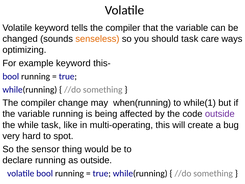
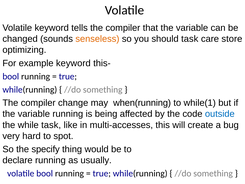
ways: ways -> store (232, 39)
outside colour: purple -> blue (220, 114)
multi-operating: multi-operating -> multi-accesses (121, 125)
sensor: sensor -> specify (46, 149)
as outside: outside -> usually (96, 160)
